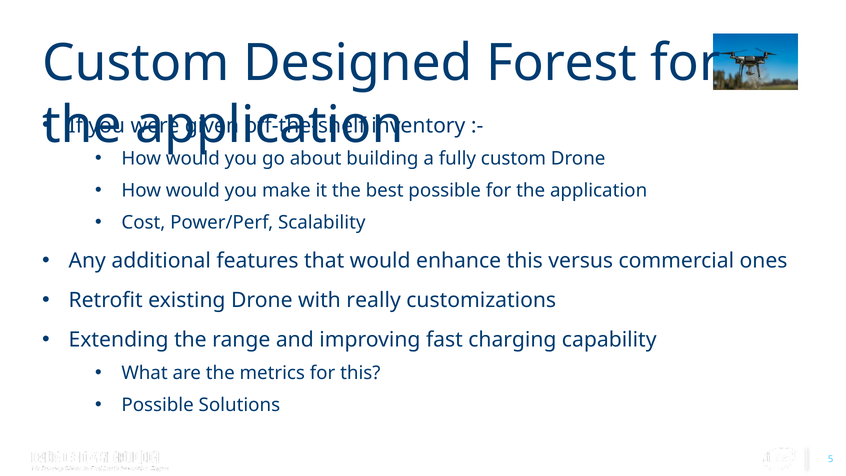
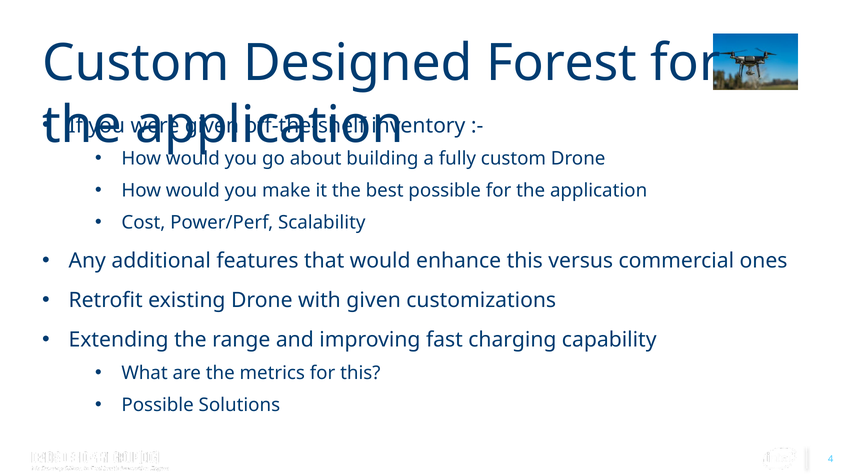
with really: really -> given (374, 300)
5: 5 -> 4 (831, 459)
